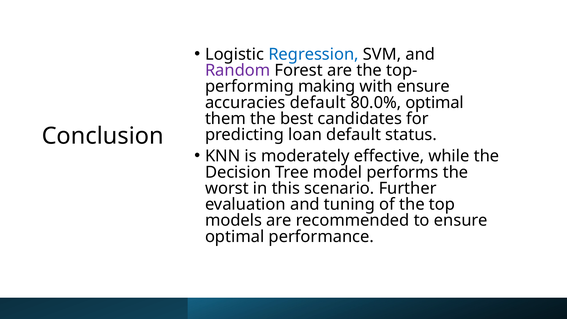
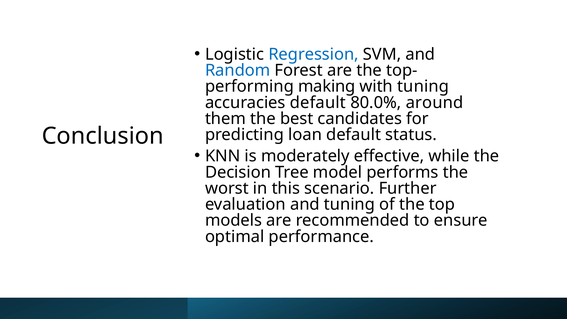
Random colour: purple -> blue (238, 70)
with ensure: ensure -> tuning (423, 86)
80.0% optimal: optimal -> around (435, 103)
